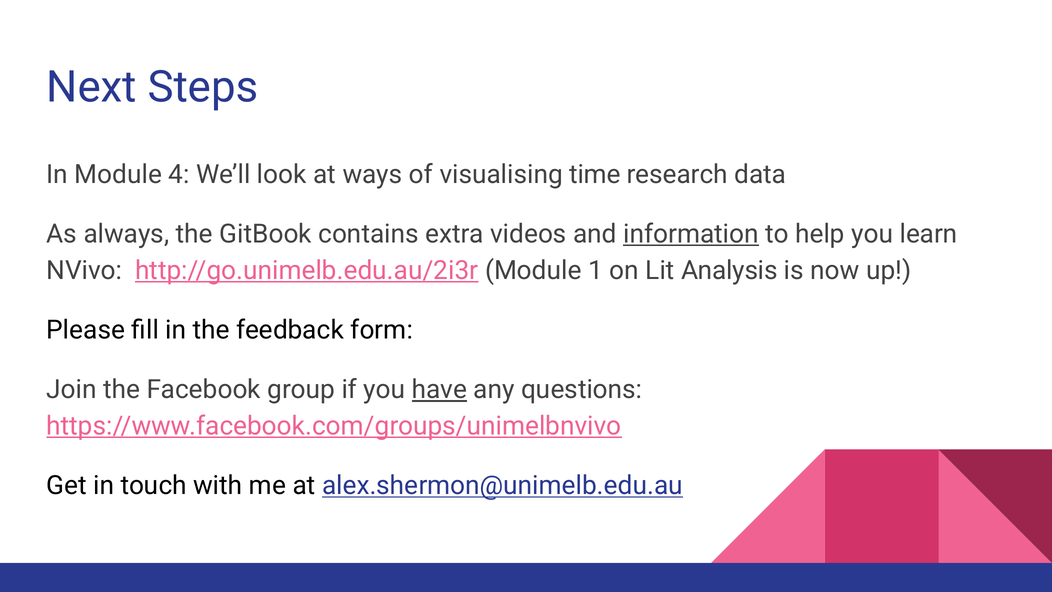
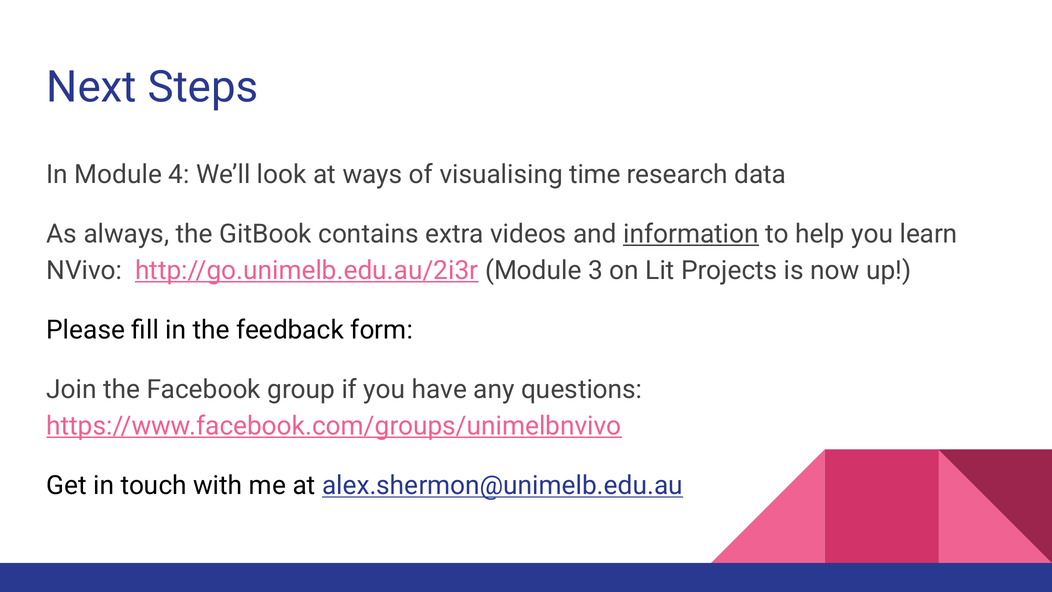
1: 1 -> 3 (595, 270)
Analysis: Analysis -> Projects (729, 270)
have underline: present -> none (439, 390)
